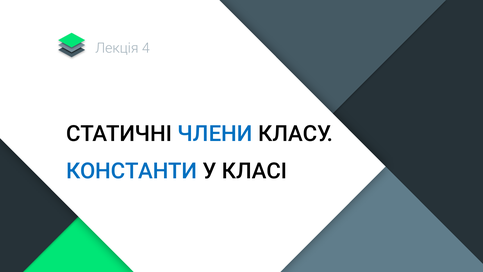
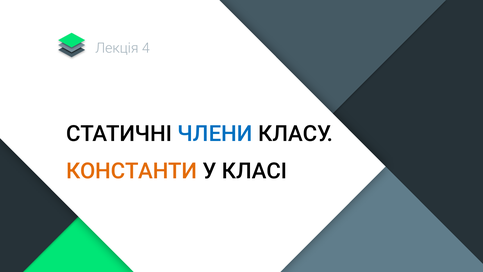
КОНСТАНТИ colour: blue -> orange (132, 171)
